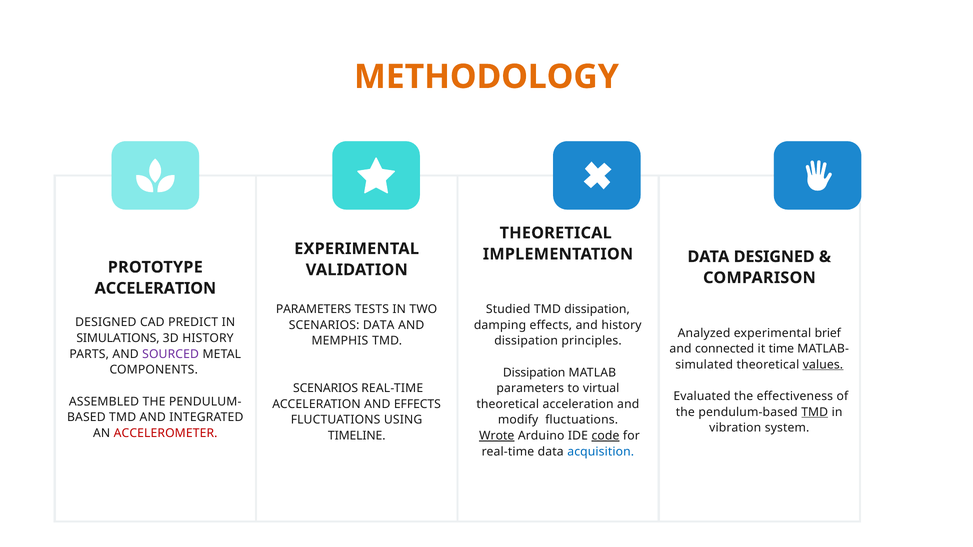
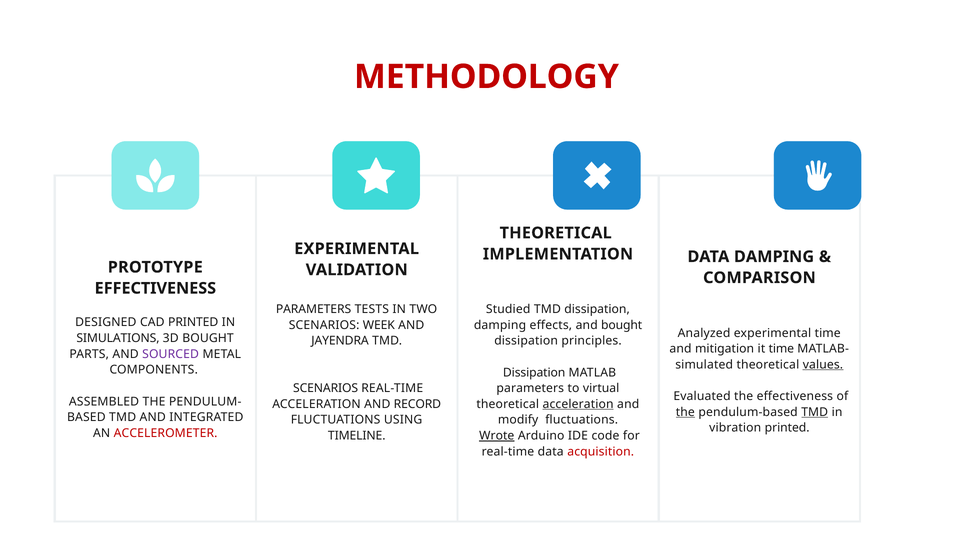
METHODOLOGY colour: orange -> red (486, 77)
DATA DESIGNED: DESIGNED -> DAMPING (774, 257)
ACCELERATION: ACCELERATION -> EFFECTIVENESS (155, 288)
CAD PREDICT: PREDICT -> PRINTED (193, 323)
SCENARIOS DATA: DATA -> WEEK (379, 325)
and history: history -> bought (622, 325)
experimental brief: brief -> time (828, 333)
3D HISTORY: HISTORY -> BOUGHT (208, 338)
MEMPHIS: MEMPHIS -> JAYENDRA (340, 341)
connected: connected -> mitigation (725, 349)
AND EFFECTS: EFFECTS -> RECORD (417, 404)
acceleration underline: none -> present (578, 404)
the underline: none -> present (685, 412)
vibration system: system -> printed (787, 428)
code underline: present -> none (605, 436)
acquisition colour: blue -> red (601, 452)
